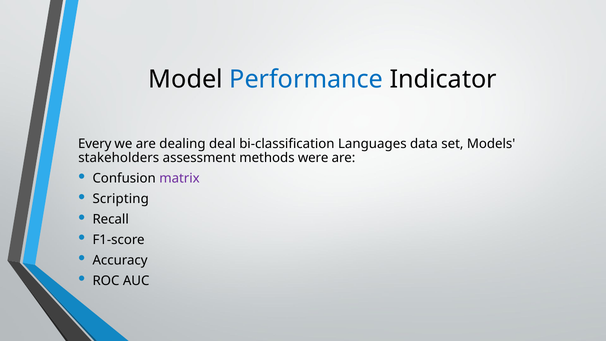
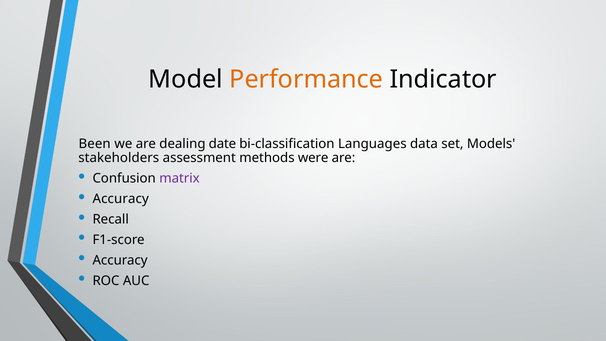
Performance colour: blue -> orange (306, 79)
Every: Every -> Been (95, 144)
deal: deal -> date (222, 144)
Scripting: Scripting -> Accuracy (121, 199)
